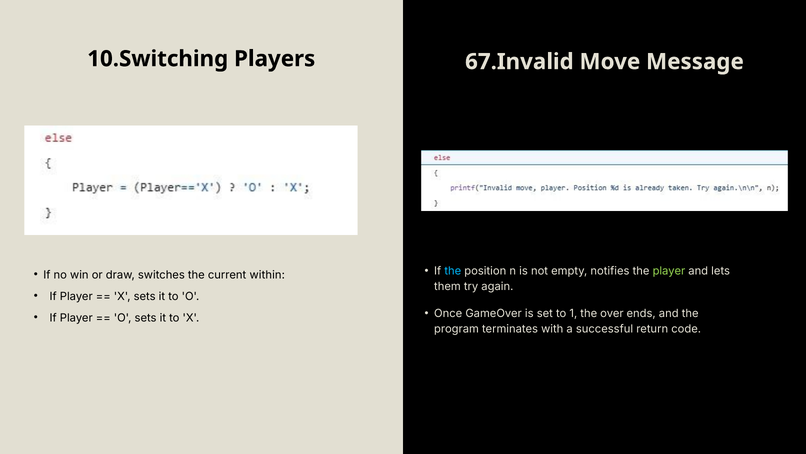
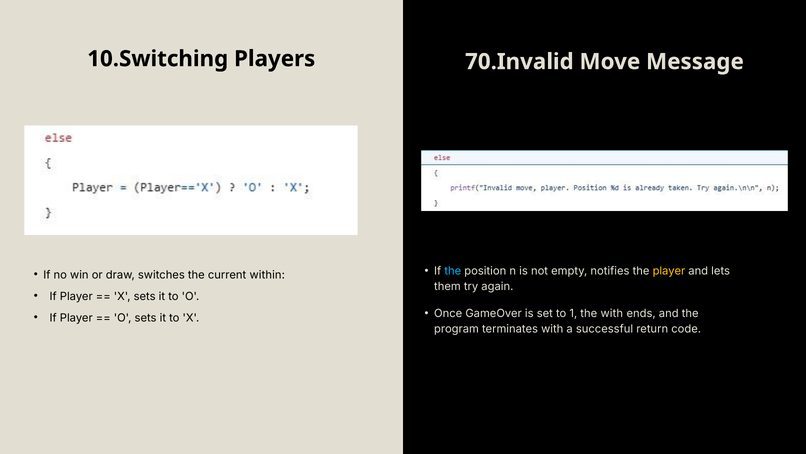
67.Invalid: 67.Invalid -> 70.Invalid (519, 62)
player colour: light green -> yellow (669, 271)
the over: over -> with (612, 313)
